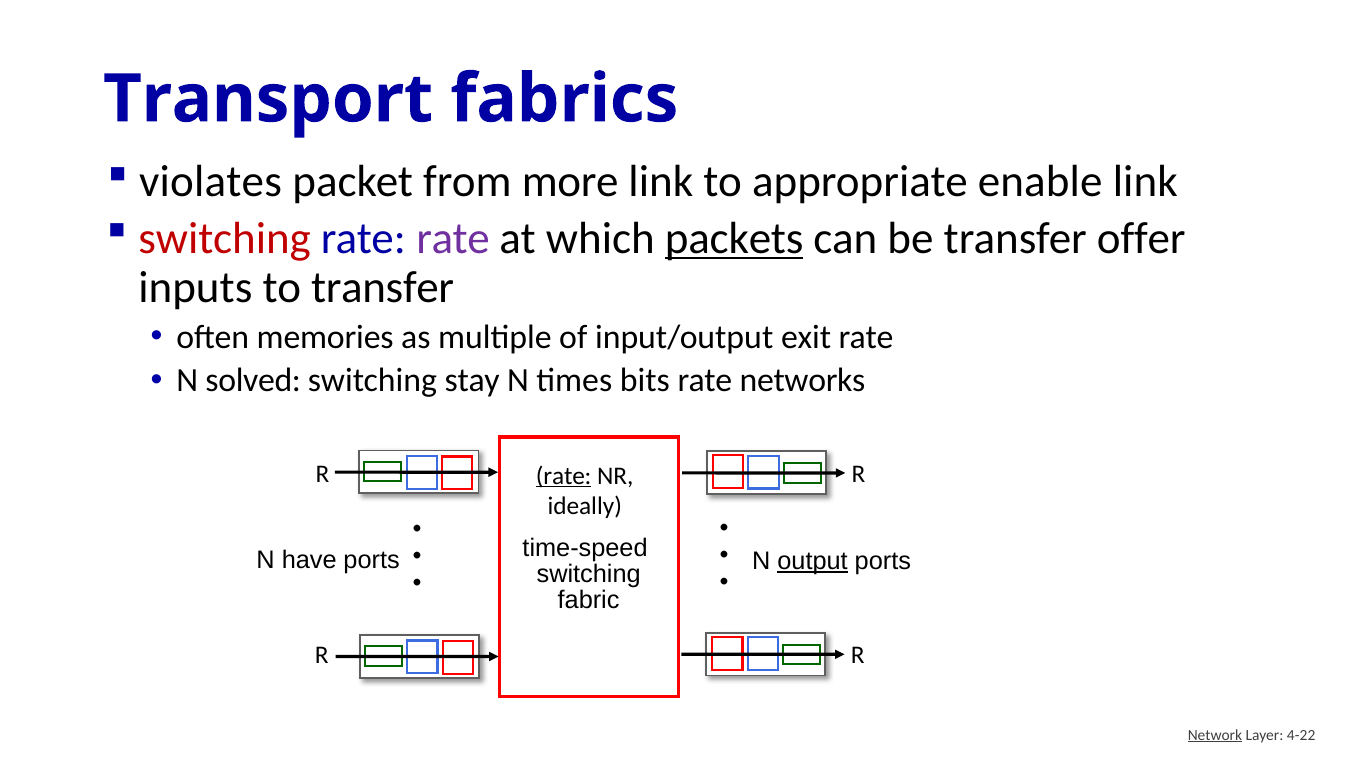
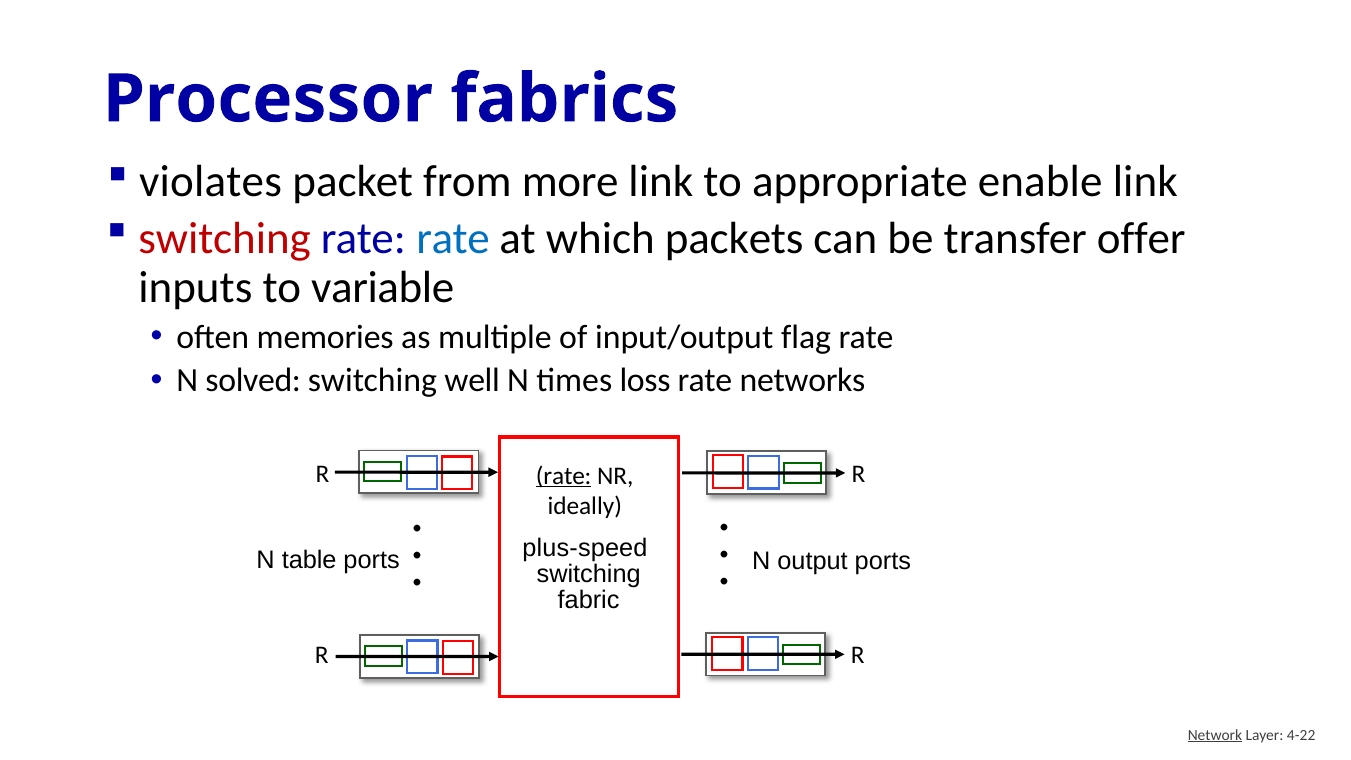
Transport: Transport -> Processor (268, 99)
rate colour: purple -> blue (453, 239)
packets underline: present -> none (734, 239)
to transfer: transfer -> variable (383, 287)
exit: exit -> flag (806, 337)
stay: stay -> well (472, 380)
bits: bits -> loss (645, 380)
time-speed: time-speed -> plus-speed (585, 548)
have: have -> table (309, 560)
output underline: present -> none (813, 561)
